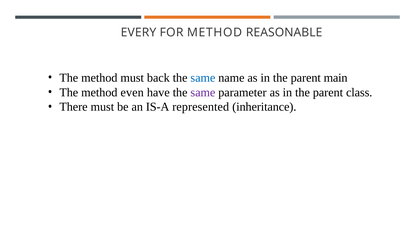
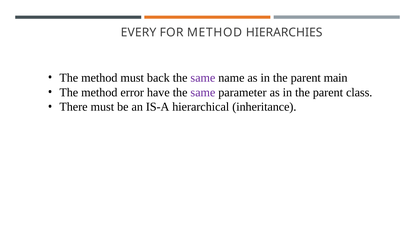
REASONABLE: REASONABLE -> HIERARCHIES (284, 32)
same colour: blue -> purple (203, 78)
even: even -> error (132, 92)
represented: represented -> hierarchical (201, 107)
